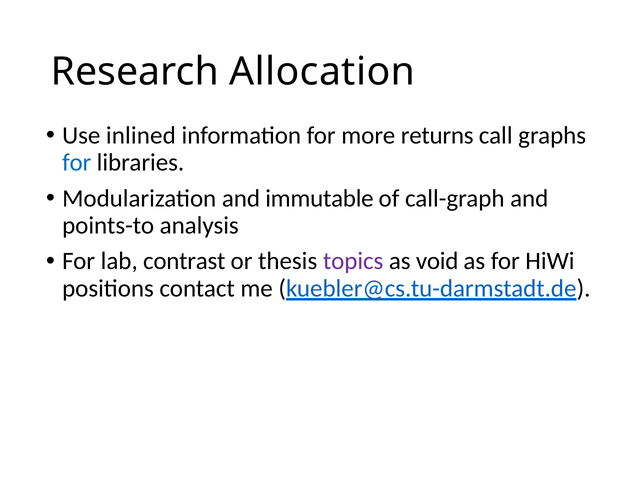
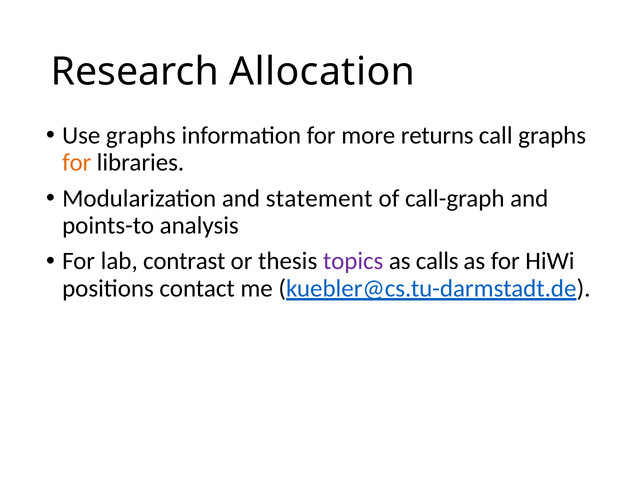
Use inlined: inlined -> graphs (141, 135)
for colour: blue -> orange (77, 162)
immutable: immutable -> statement (319, 198)
void: void -> calls (437, 261)
